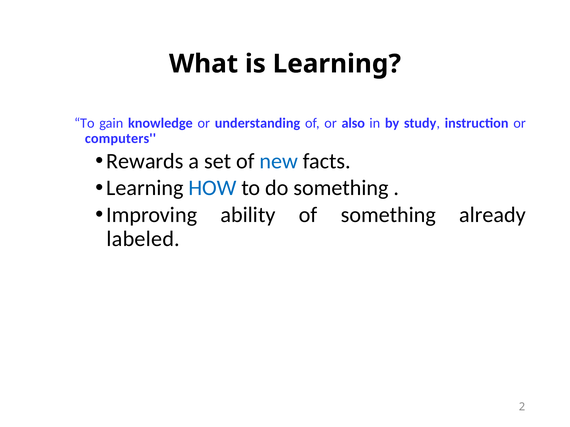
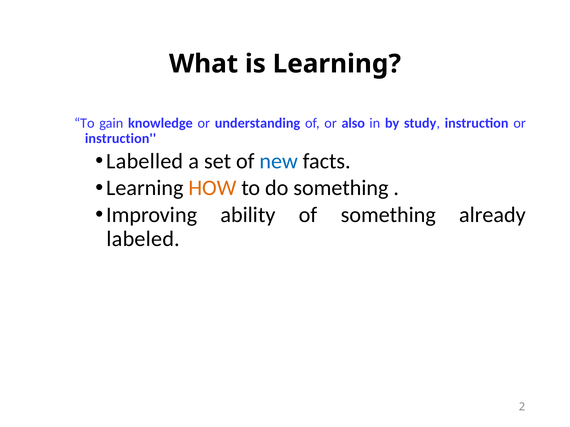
computers: computers -> instruction (121, 139)
Rewards: Rewards -> Labelled (145, 161)
HOW colour: blue -> orange (213, 188)
